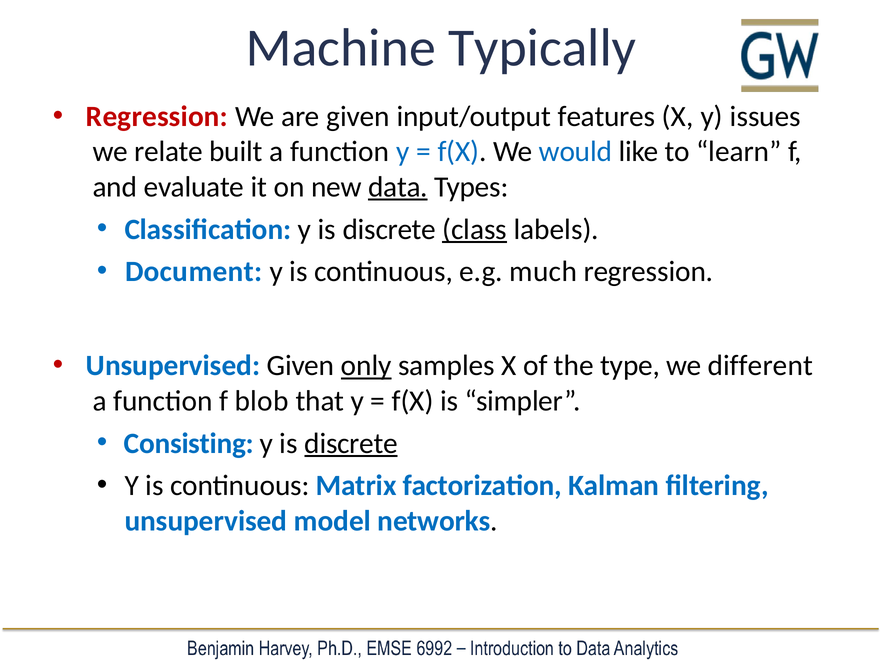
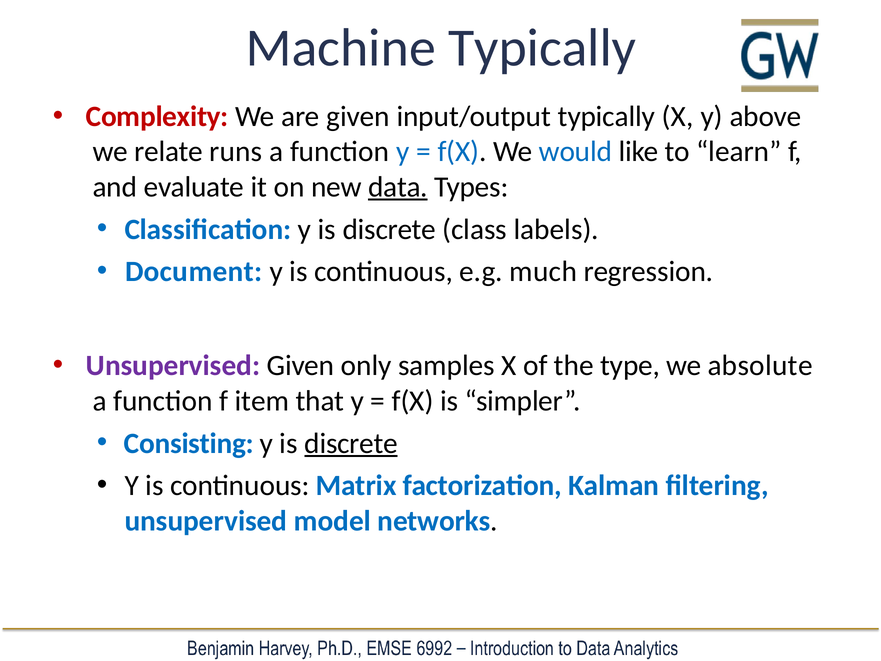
Regression: Regression -> Complexity (157, 116)
input/output features: features -> typically (606, 116)
issues: issues -> above (766, 116)
built: built -> runs (236, 152)
class underline: present -> none (475, 229)
Unsupervised colour: blue -> purple (173, 366)
only underline: present -> none (366, 366)
different: different -> absolute (760, 366)
blob: blob -> item (262, 401)
